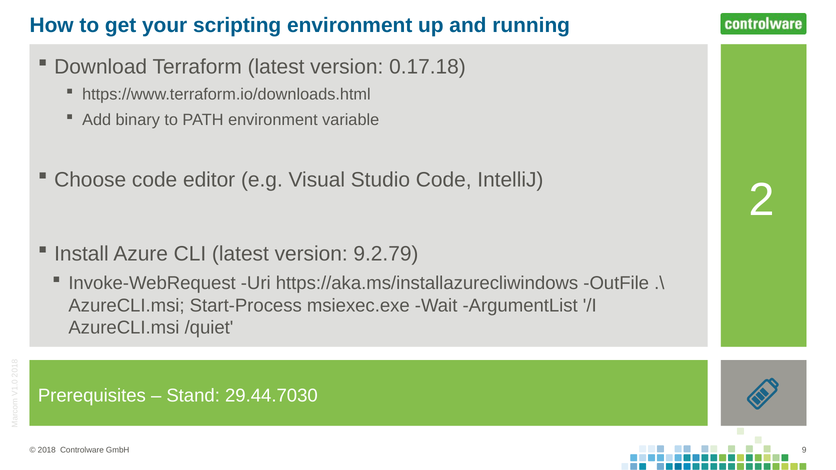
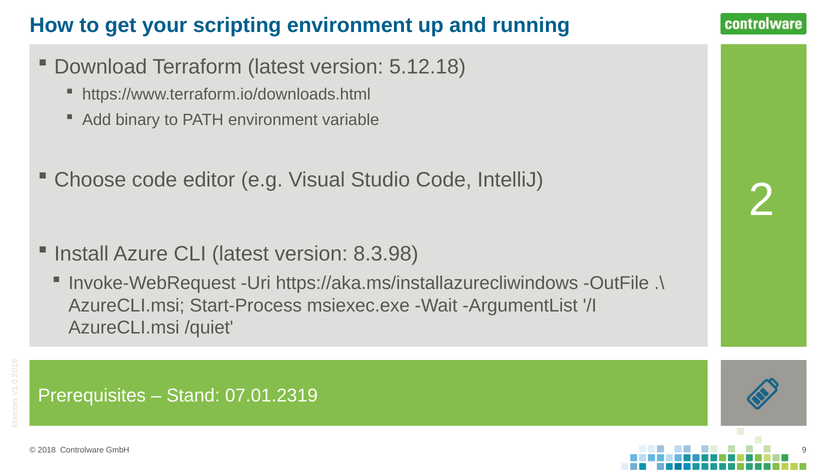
0.17.18: 0.17.18 -> 5.12.18 (427, 67)
9.2.79: 9.2.79 -> 8.3.98 (386, 254)
29.44.7030: 29.44.7030 -> 07.01.2319 (271, 396)
